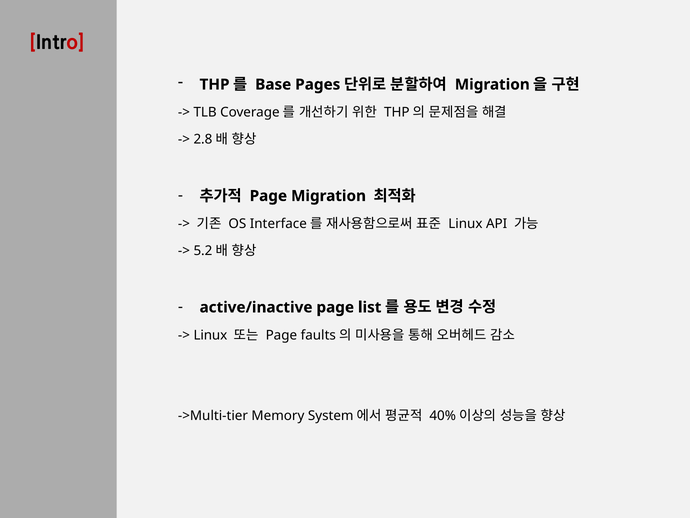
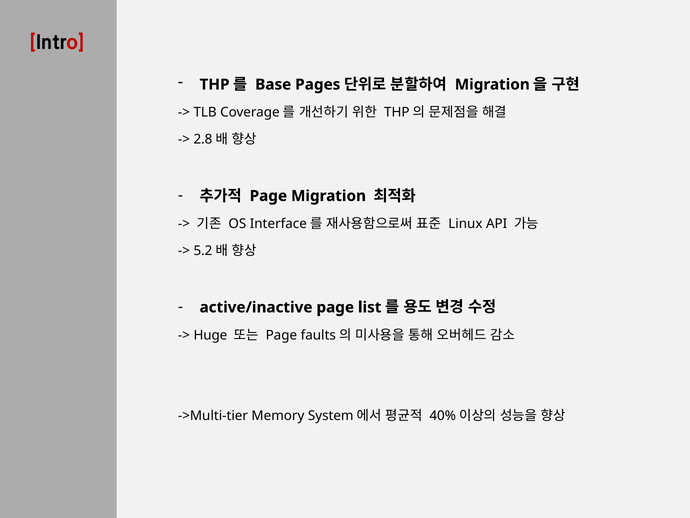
Linux: Linux -> Huge (210, 335)
